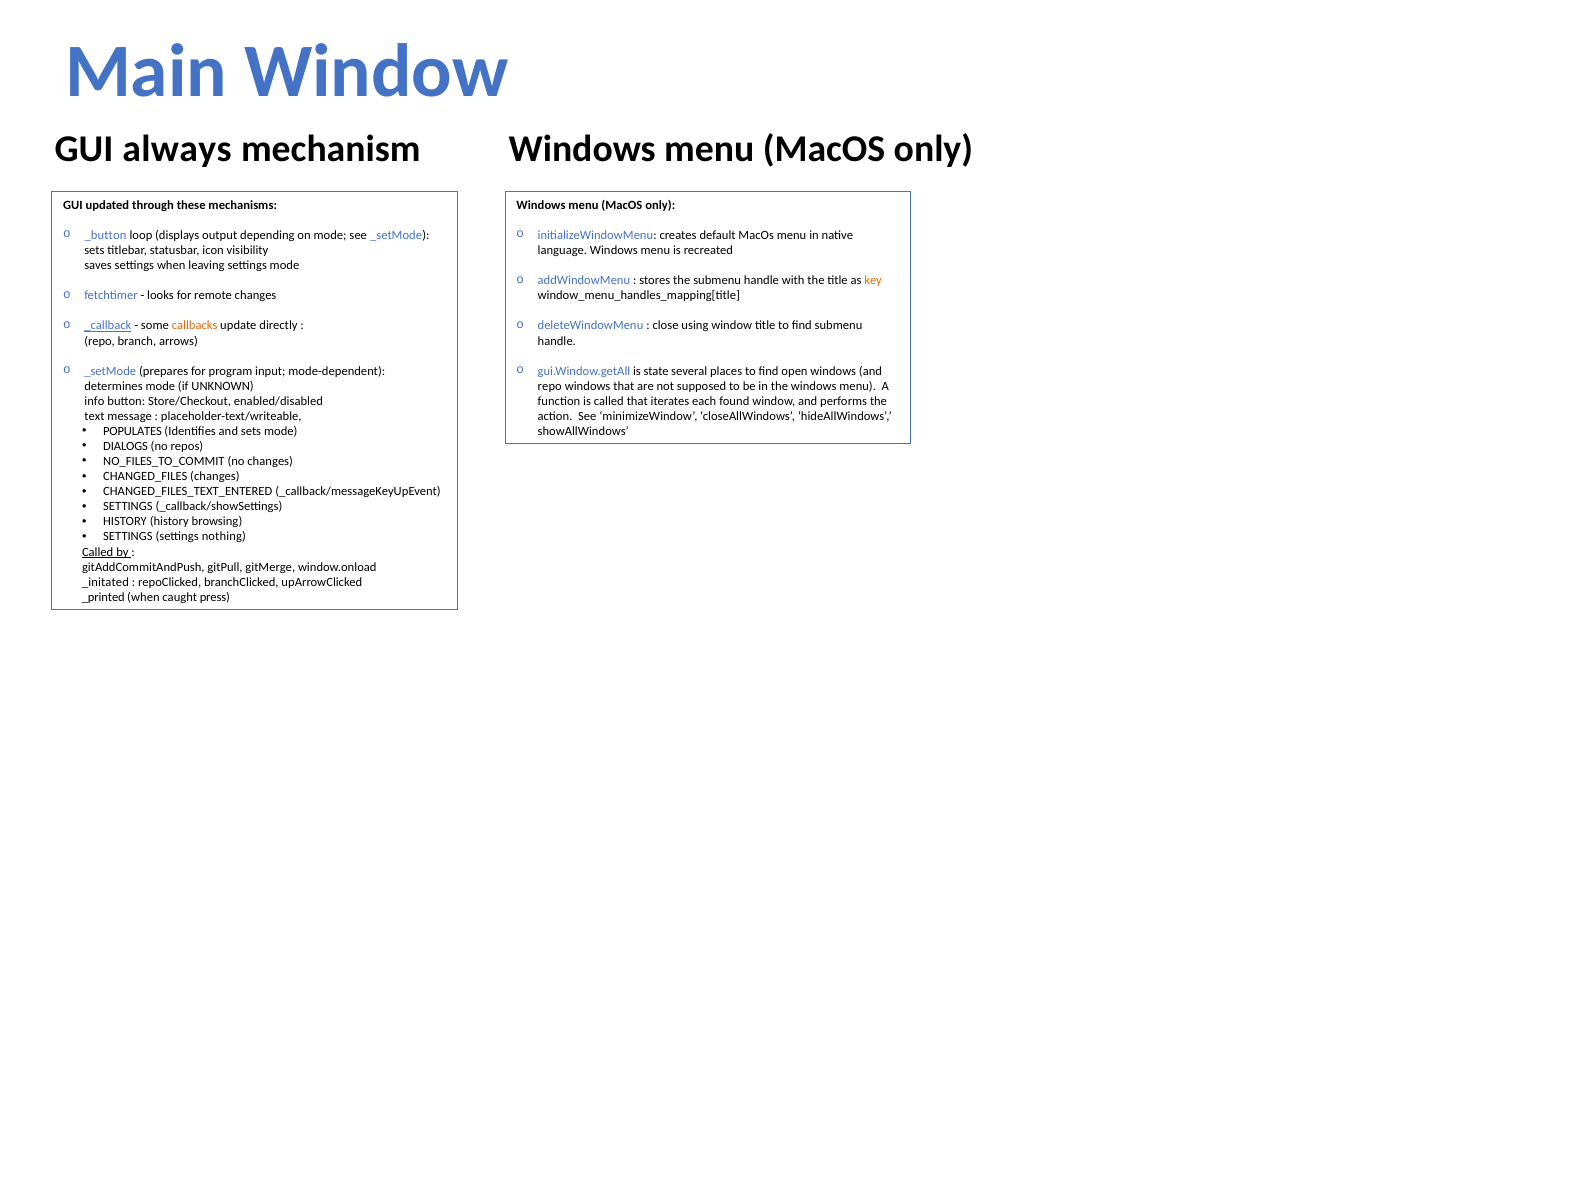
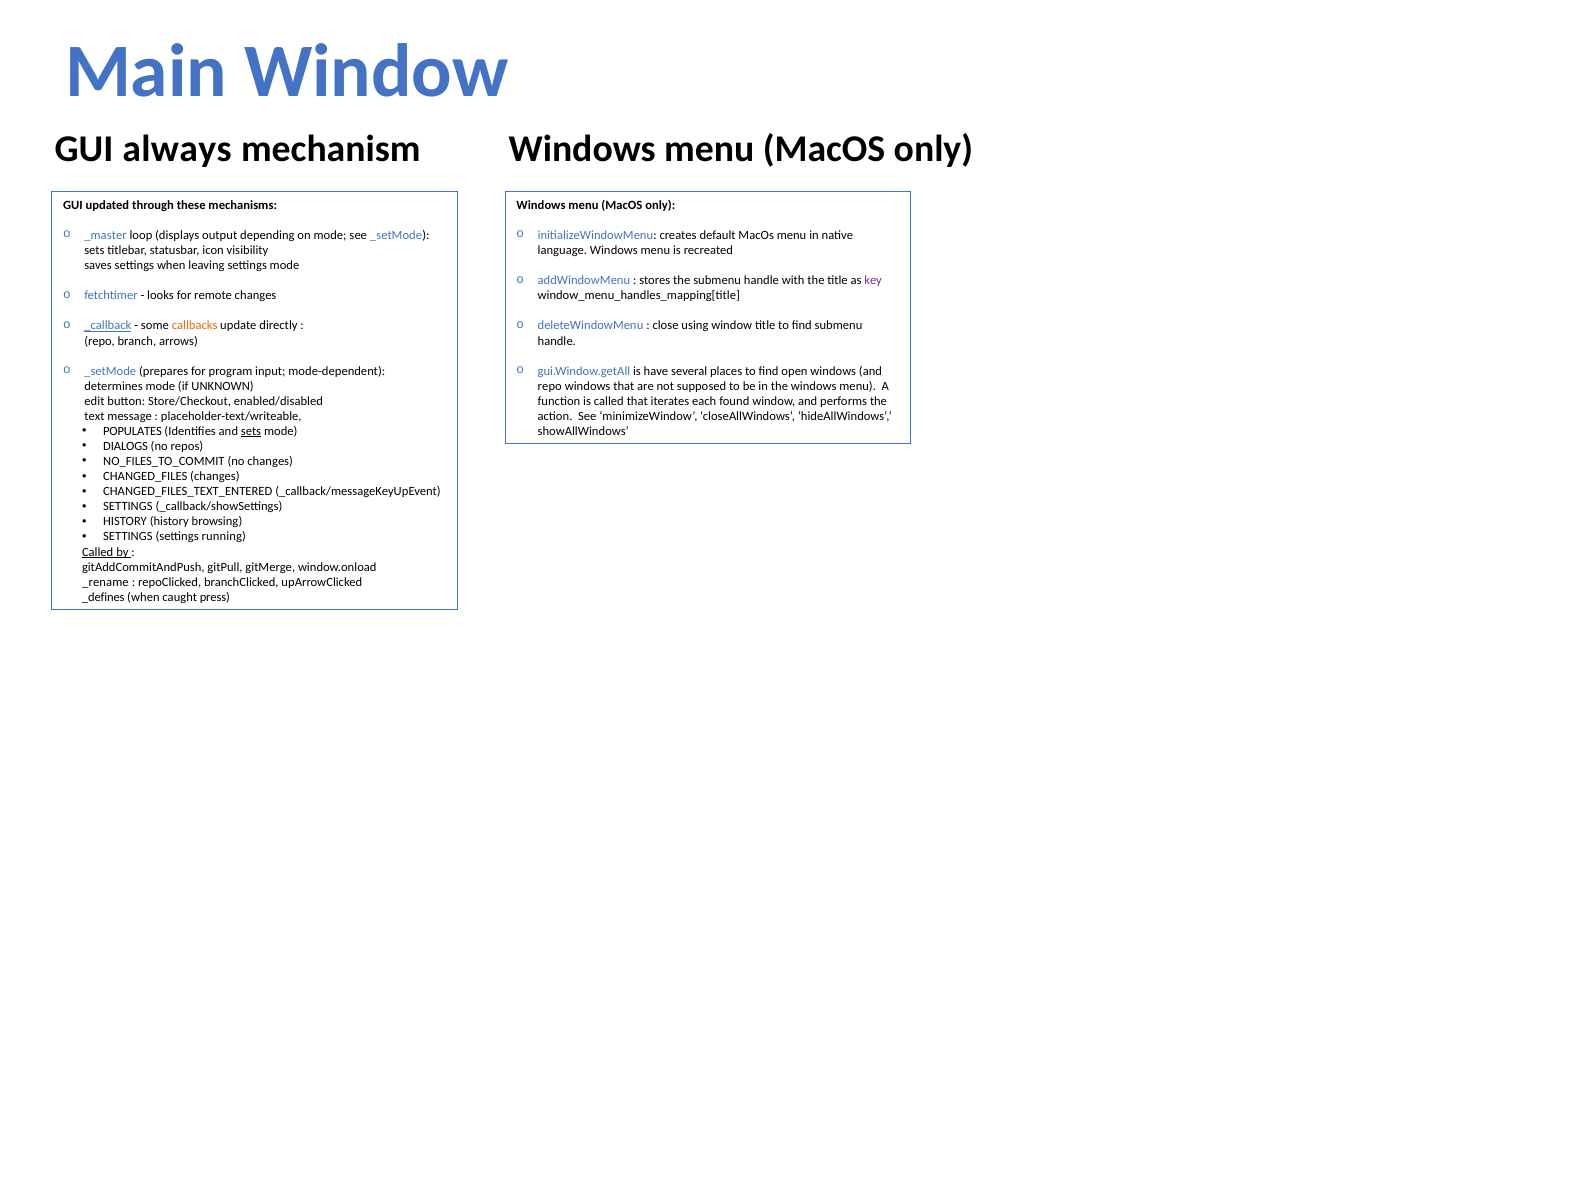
_button: _button -> _master (106, 235)
key colour: orange -> purple (873, 281)
state: state -> have (656, 371)
info: info -> edit (94, 401)
sets underline: none -> present (251, 431)
nothing: nothing -> running (224, 537)
_initated: _initated -> _rename (105, 582)
_printed: _printed -> _defines (103, 597)
